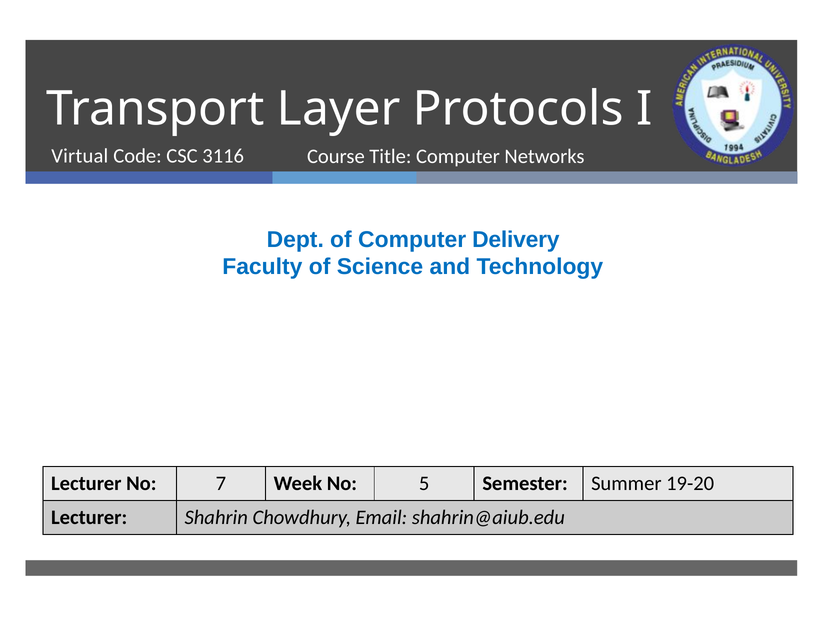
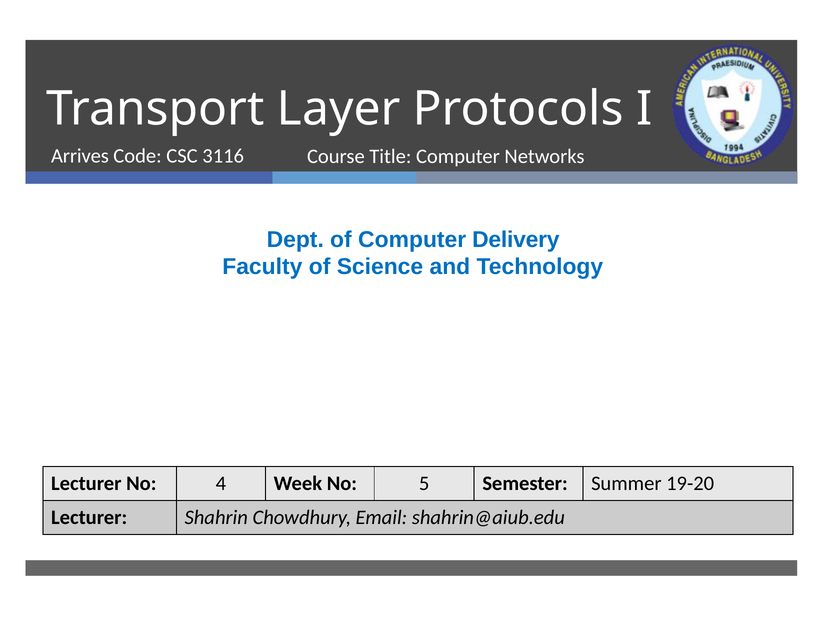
Virtual: Virtual -> Arrives (80, 156)
7: 7 -> 4 (221, 484)
